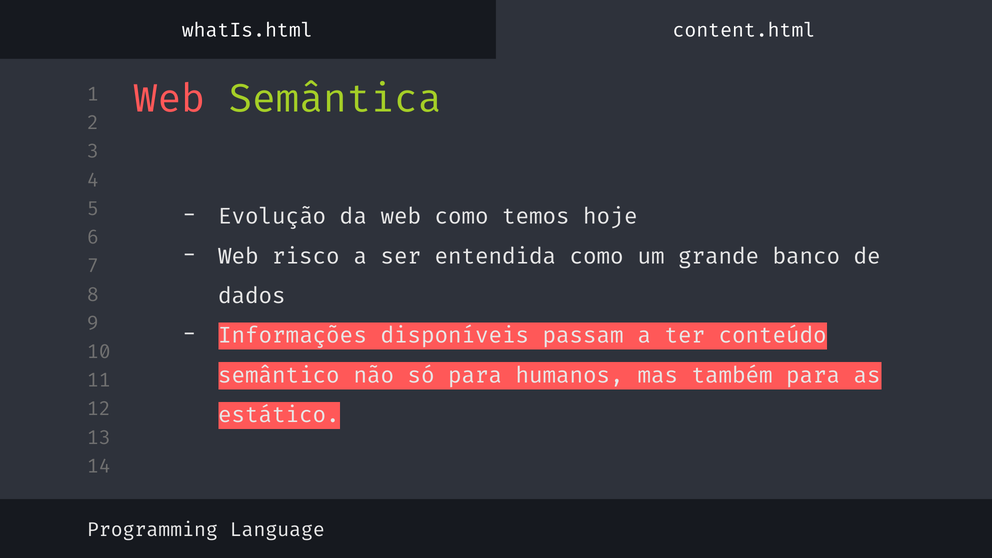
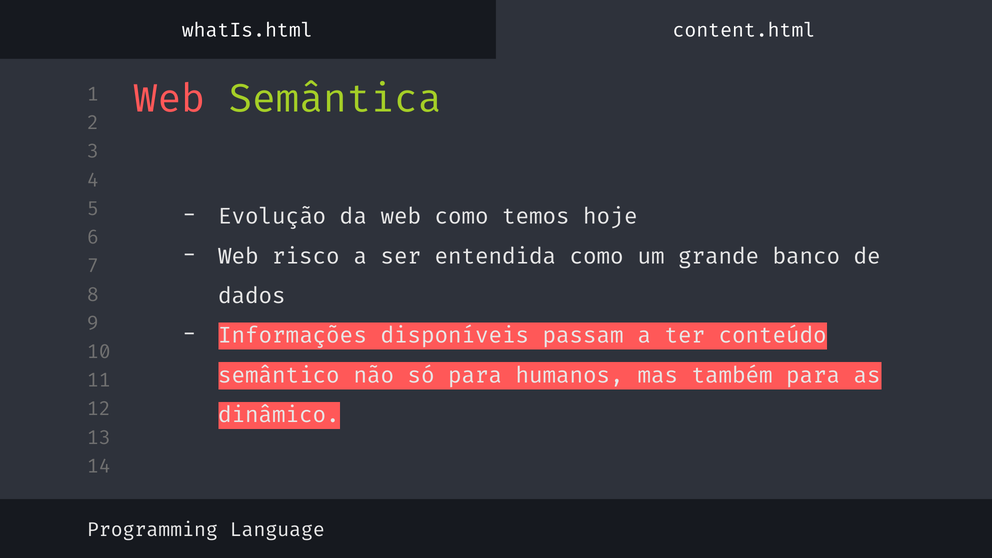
estático: estático -> dinâmico (279, 415)
